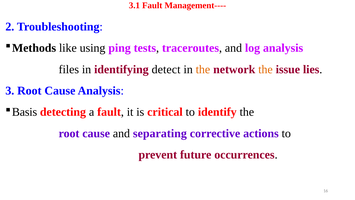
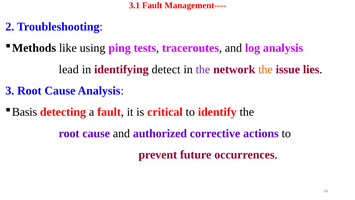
files: files -> lead (69, 69)
the colour: orange -> purple (203, 69)
separating: separating -> authorized (160, 133)
